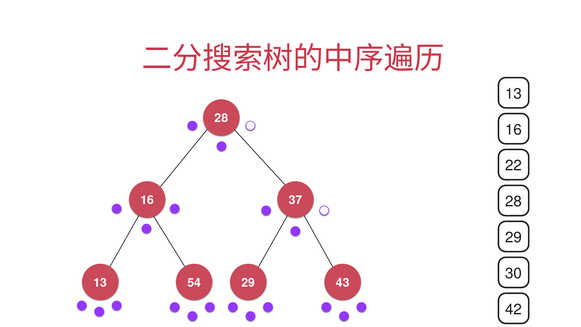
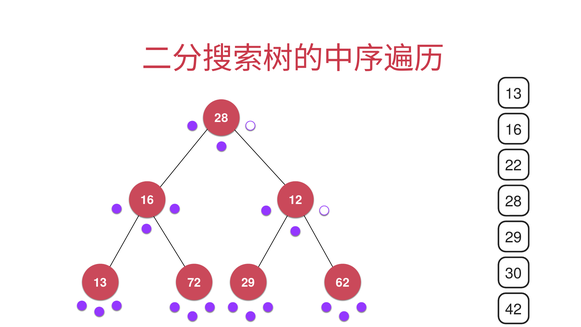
37: 37 -> 12 (295, 200)
54: 54 -> 72 (194, 283)
43: 43 -> 62 (343, 283)
